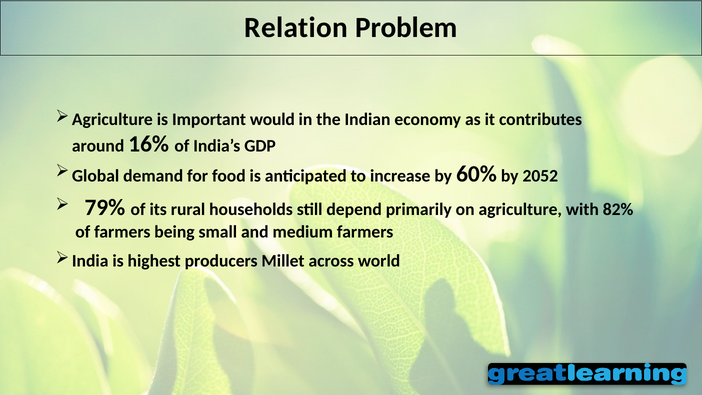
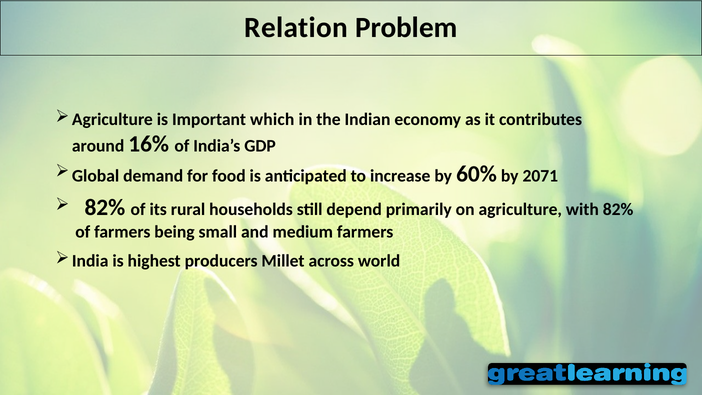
would: would -> which (272, 119)
2052: 2052 -> 2071 (540, 176)
79%: 79% -> 82% (105, 208)
